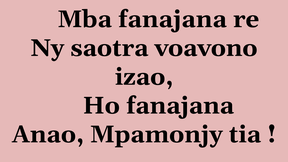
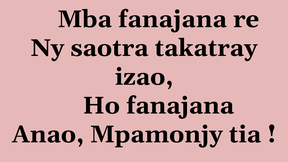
voavono: voavono -> takatray (206, 48)
